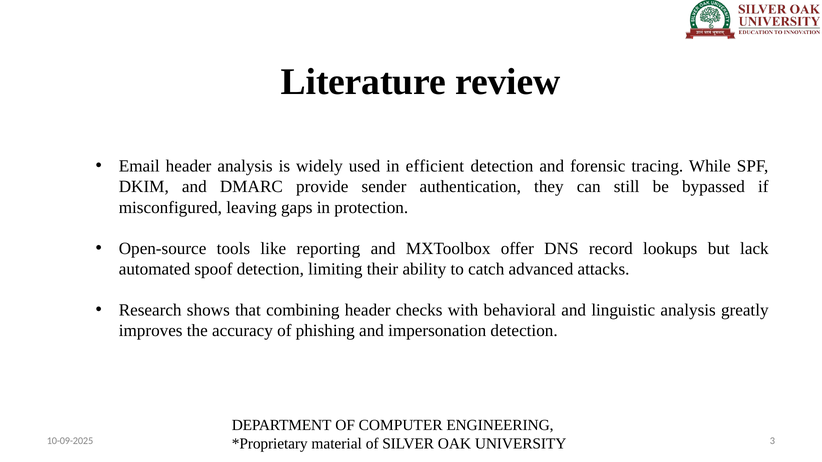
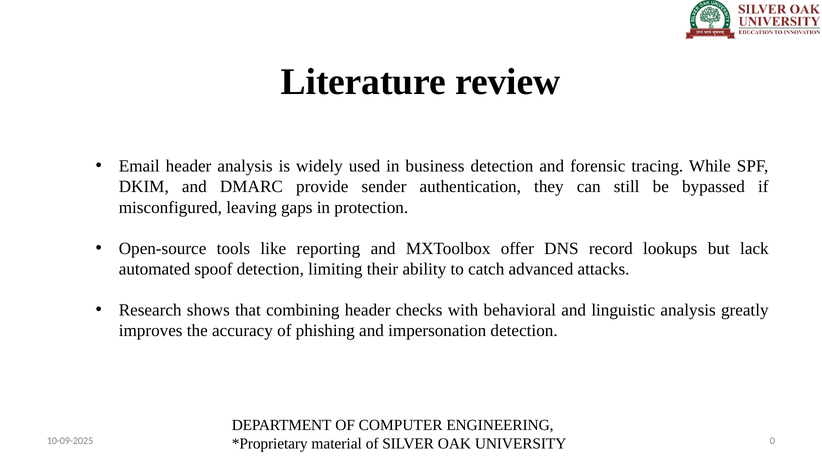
efficient: efficient -> business (435, 166)
3: 3 -> 0 (772, 441)
